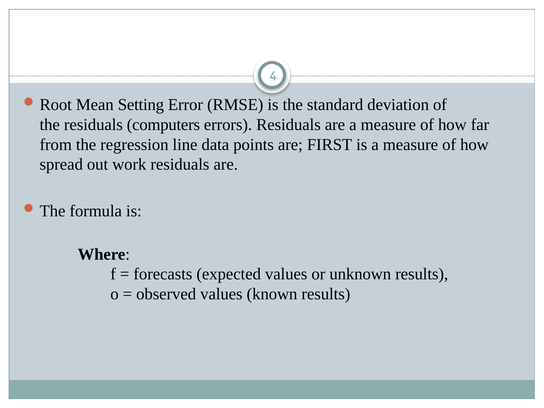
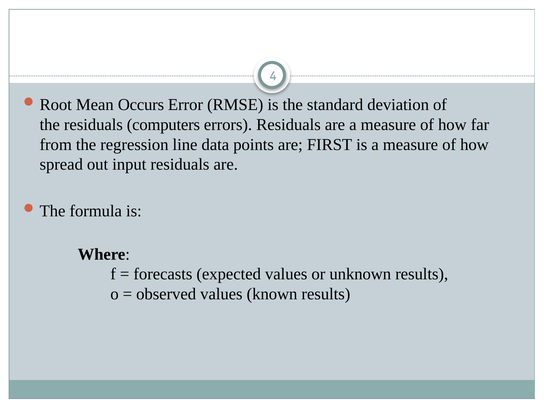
Setting: Setting -> Occurs (141, 105)
work: work -> input (129, 164)
